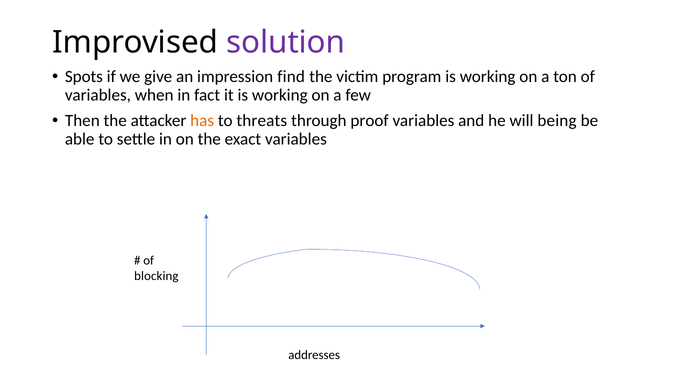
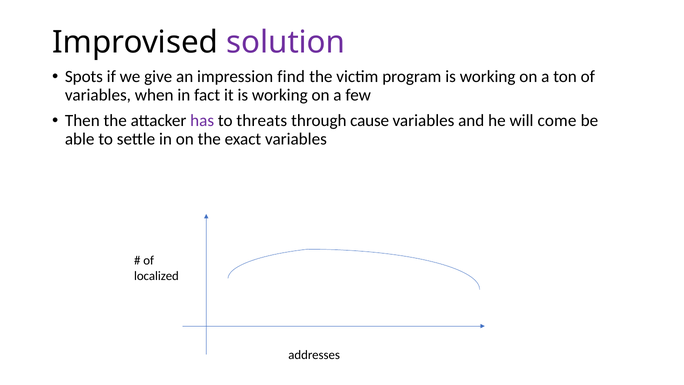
has colour: orange -> purple (202, 121)
proof: proof -> cause (370, 121)
being: being -> come (557, 121)
blocking: blocking -> localized (156, 276)
